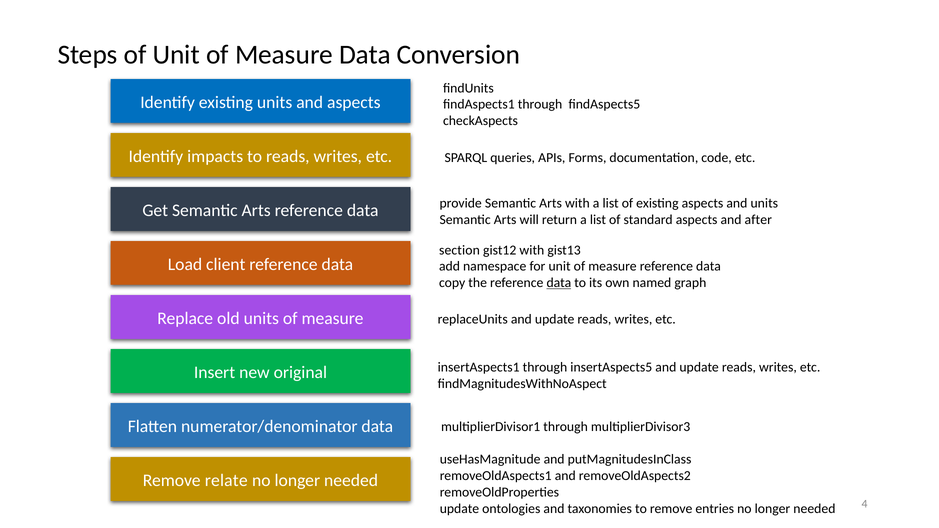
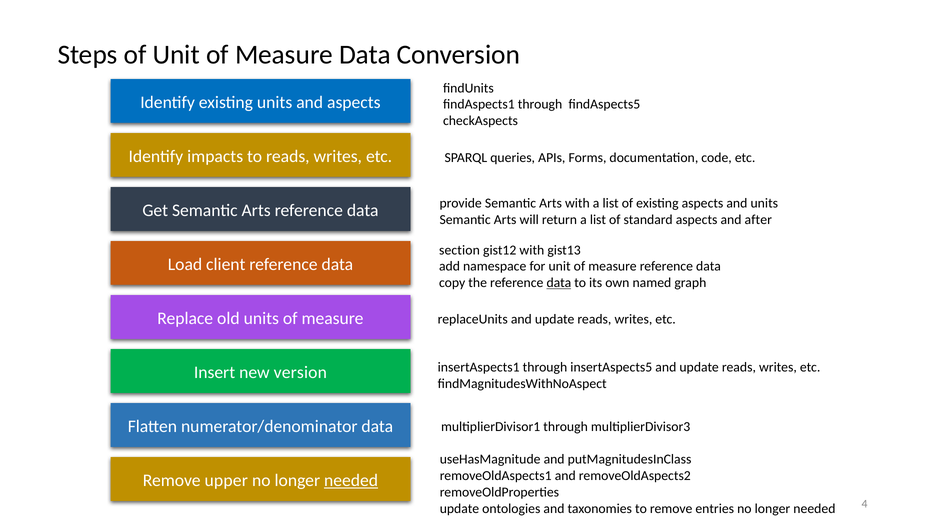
original: original -> version (300, 372)
relate: relate -> upper (226, 480)
needed underline: none -> present (351, 480)
